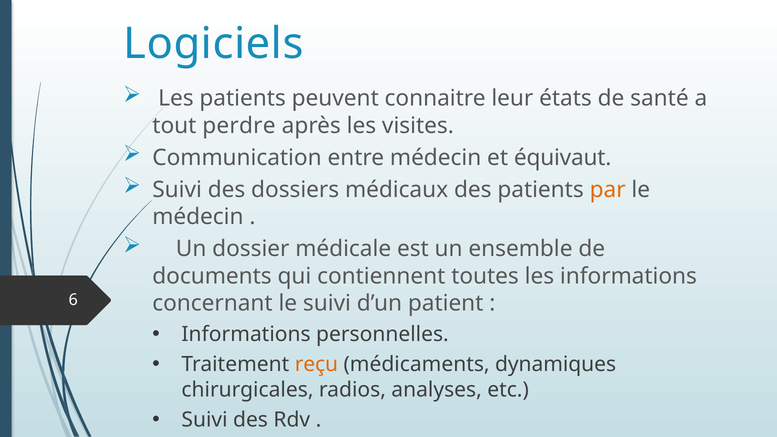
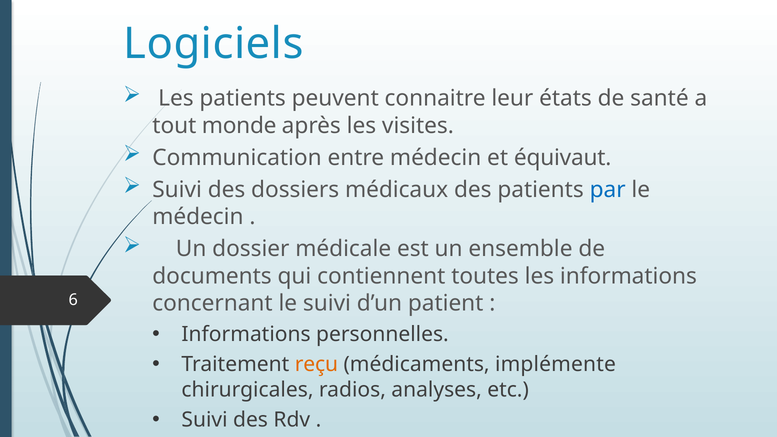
perdre: perdre -> monde (239, 126)
par colour: orange -> blue (608, 190)
dynamiques: dynamiques -> implémente (555, 364)
